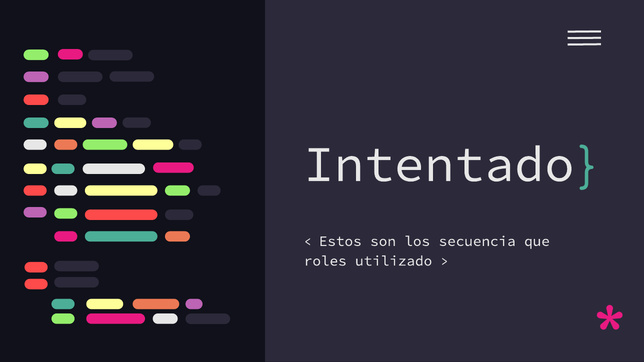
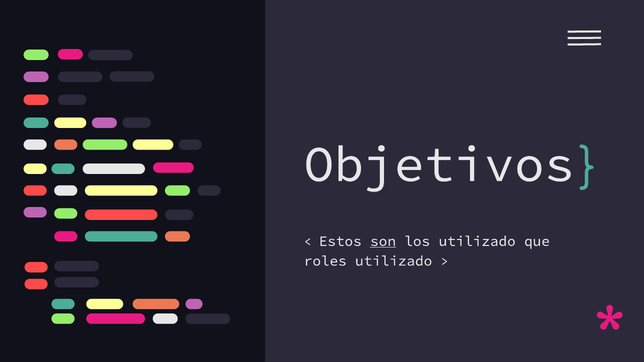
Intentado: Intentado -> Objetivos (439, 165)
son underline: none -> present (383, 241)
los secuencia: secuencia -> utilizado (477, 241)
